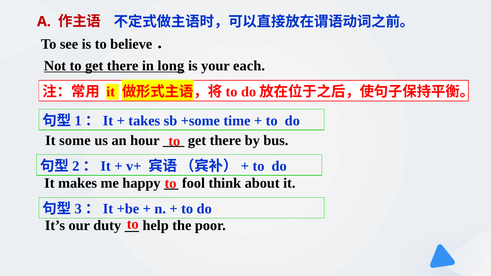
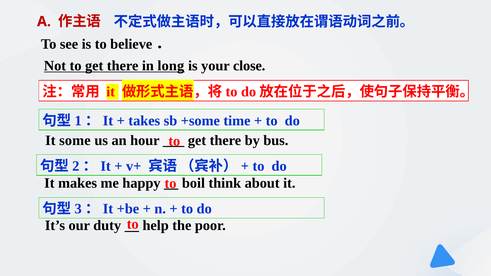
each: each -> close (249, 66)
fool: fool -> boil (193, 183)
